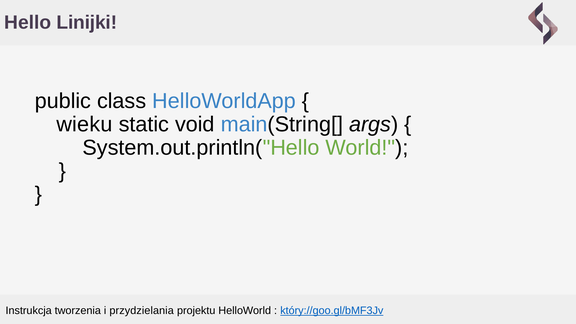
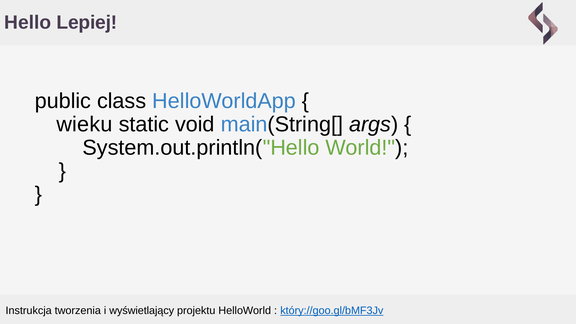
Linijki: Linijki -> Lepiej (87, 23)
przydzielania: przydzielania -> wyświetlający (142, 311)
